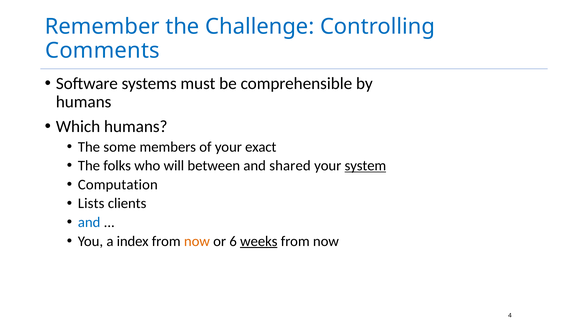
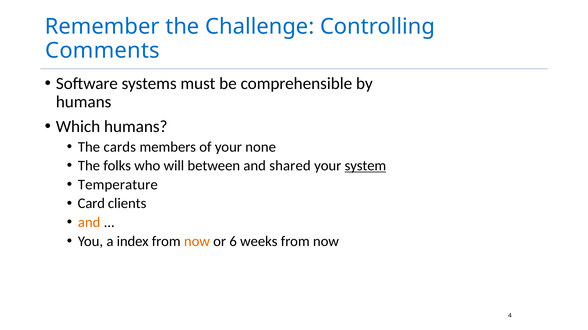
some: some -> cards (120, 147)
exact: exact -> none (261, 147)
Computation: Computation -> Temperature (118, 185)
Lists: Lists -> Card (91, 204)
and colour: blue -> orange (89, 223)
weeks underline: present -> none (259, 242)
